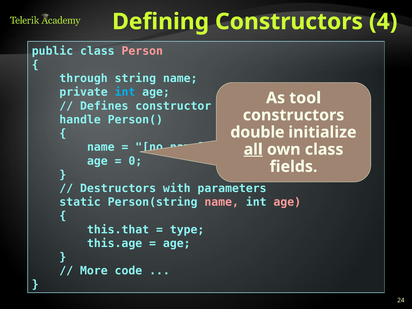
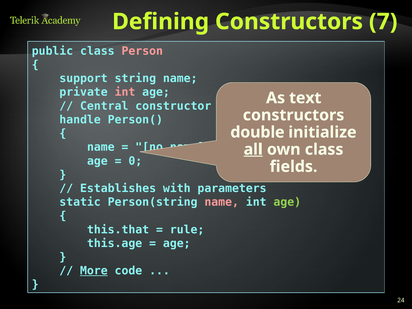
4: 4 -> 7 (383, 22)
through: through -> support (84, 78)
int colour: light blue -> pink (125, 92)
tool: tool -> text (305, 98)
Defines: Defines -> Central (104, 106)
Destructors: Destructors -> Establishes (118, 188)
age colour: pink -> light green (287, 202)
type: type -> rule (187, 230)
More underline: none -> present (94, 271)
